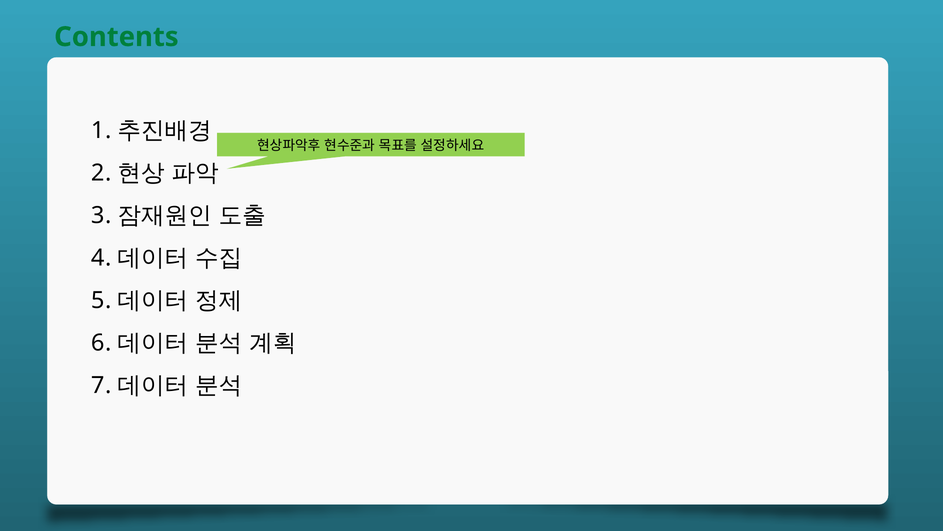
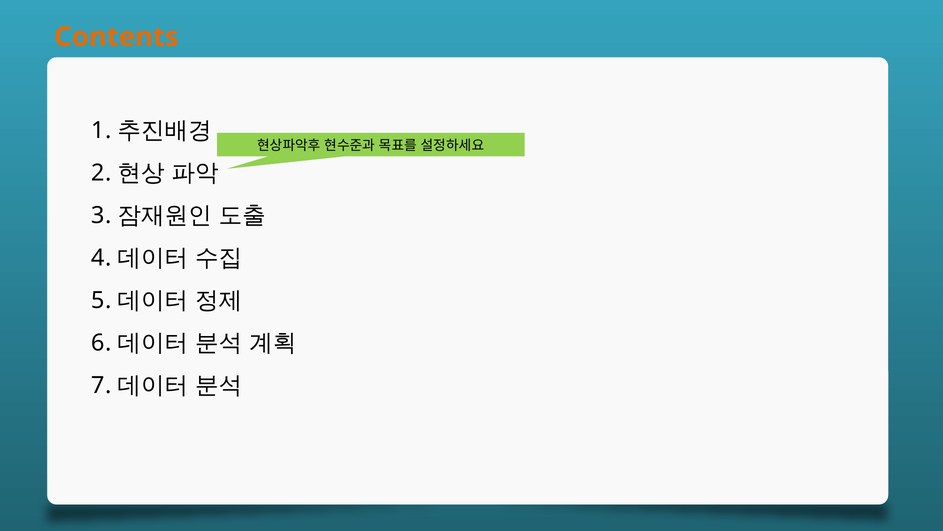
Contents colour: green -> orange (116, 37)
